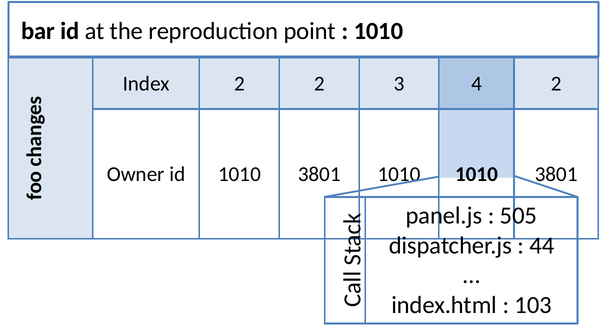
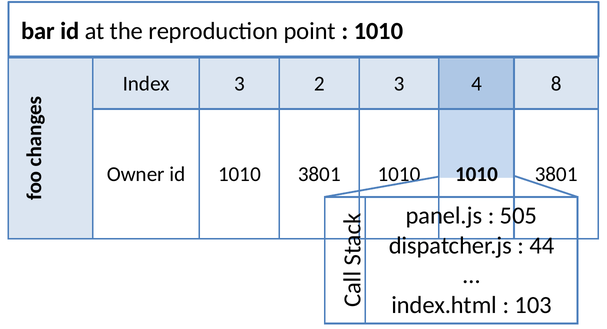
Index 2: 2 -> 3 (239, 84)
4 2: 2 -> 8 (556, 84)
